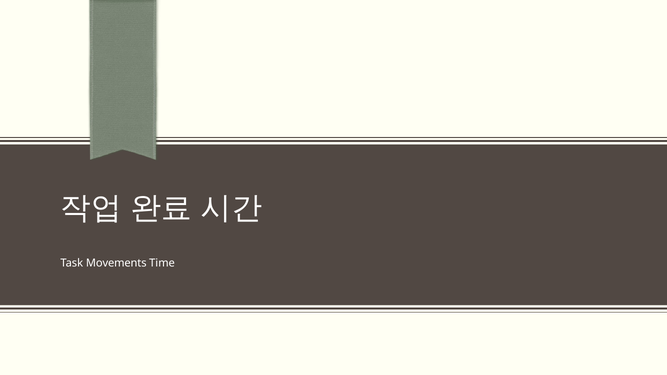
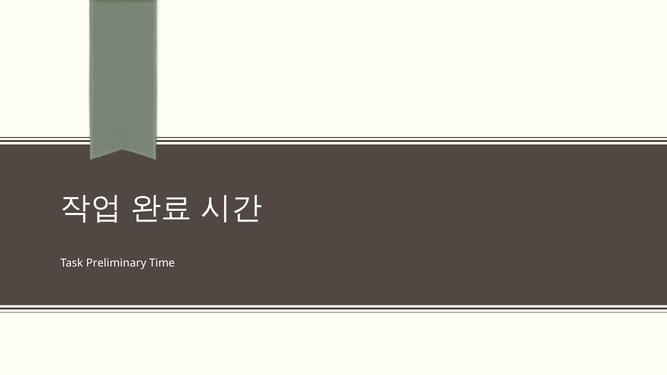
Movements: Movements -> Preliminary (116, 263)
